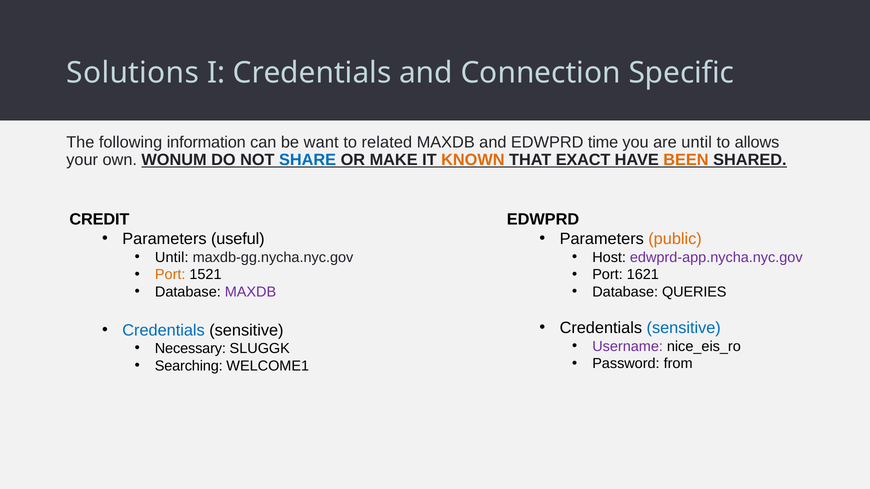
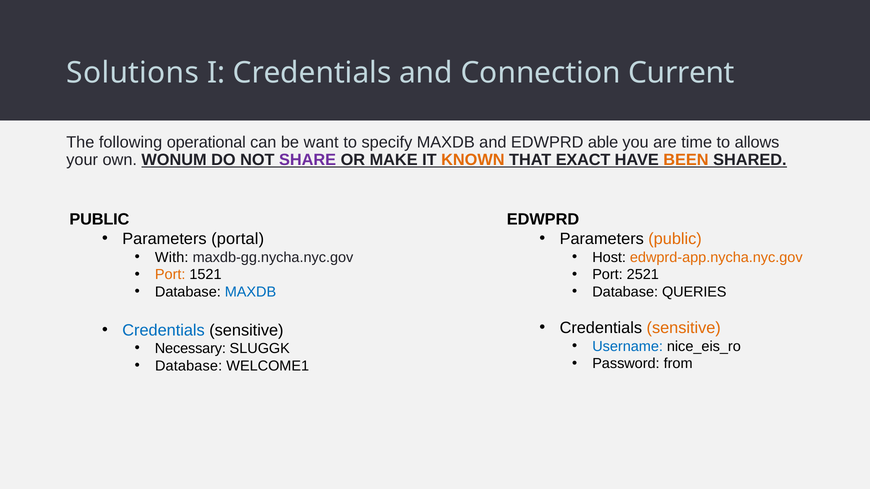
Specific: Specific -> Current (682, 73)
information: information -> operational (206, 142)
related: related -> specify (387, 142)
time: time -> able (603, 142)
are until: until -> time (697, 142)
SHARE colour: blue -> purple (308, 160)
CREDIT: CREDIT -> PUBLIC (99, 220)
useful: useful -> portal (238, 239)
Until: Until -> With (172, 257)
edwprd-app.nycha.nyc.gov colour: purple -> orange (716, 257)
1621: 1621 -> 2521 (643, 275)
MAXDB colour: purple -> blue (251, 292)
sensitive colour: blue -> orange (684, 328)
Username colour: purple -> blue (628, 347)
Searching: Searching -> Database (189, 366)
